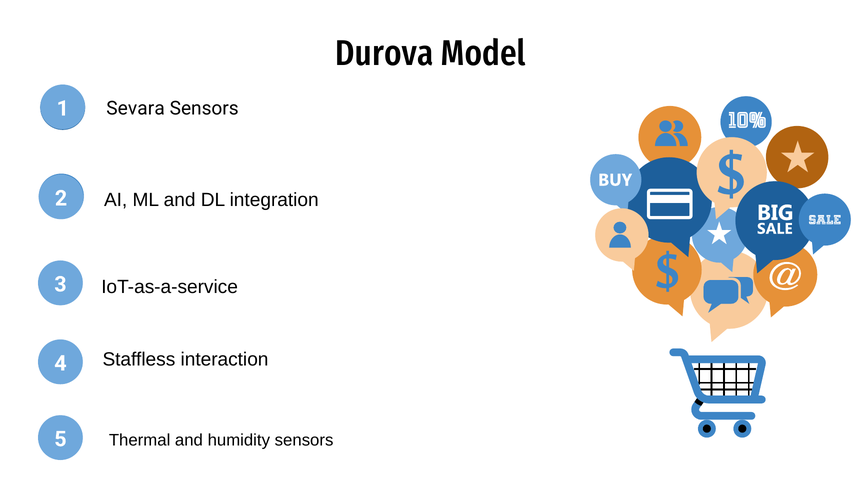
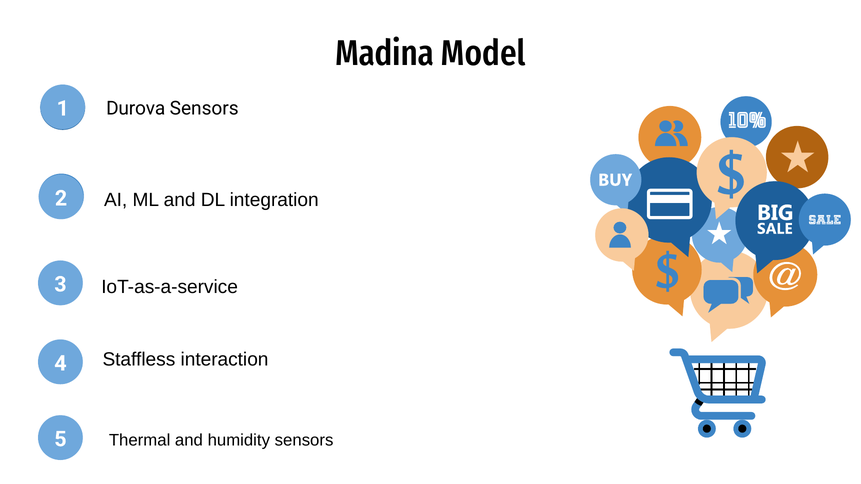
Durova: Durova -> Madina (385, 53)
Sevara: Sevara -> Durova (136, 108)
